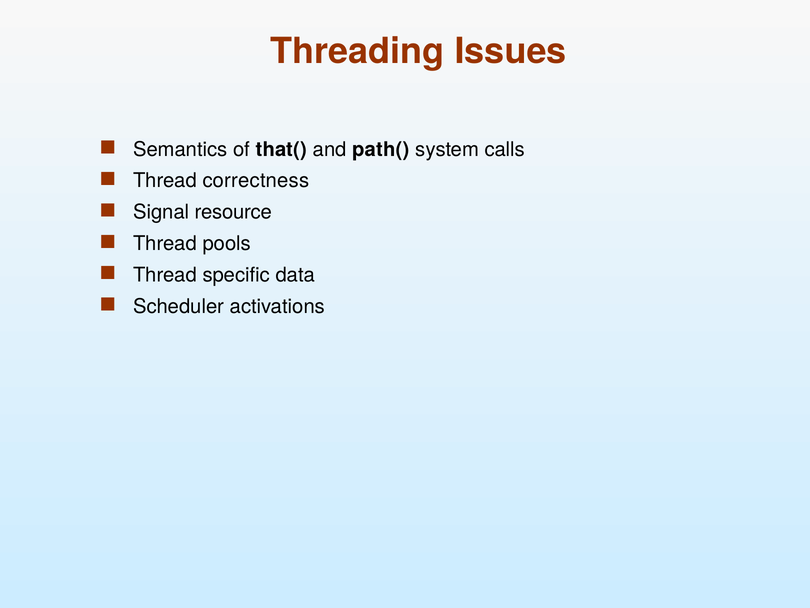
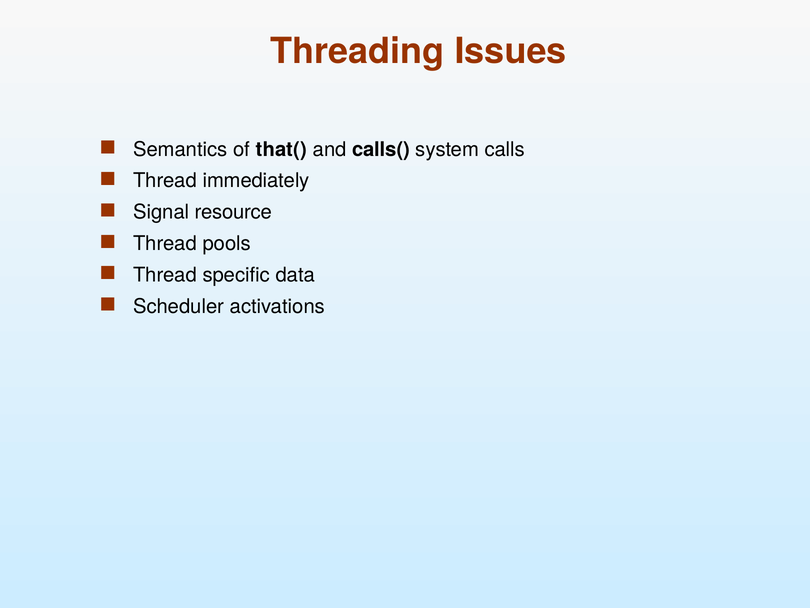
path(: path( -> calls( (381, 149)
correctness: correctness -> immediately (256, 181)
